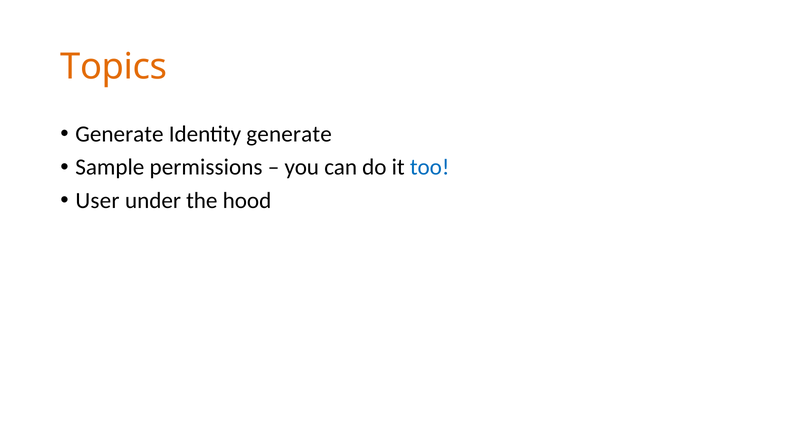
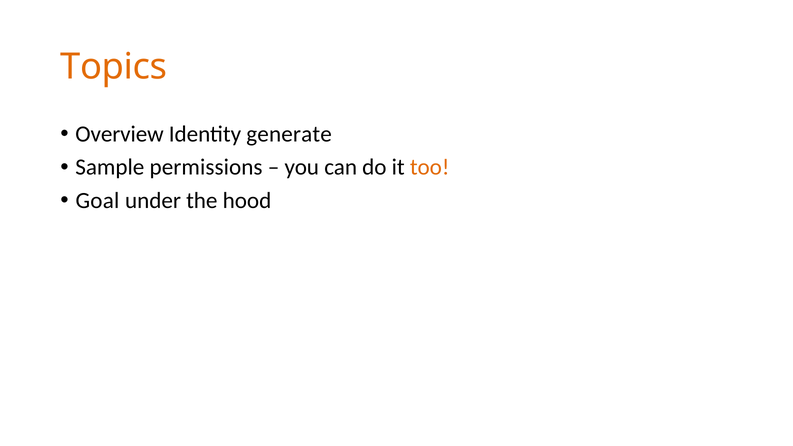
Generate: Generate -> Overview (120, 134)
too colour: blue -> orange (430, 167)
User: User -> Goal (97, 201)
